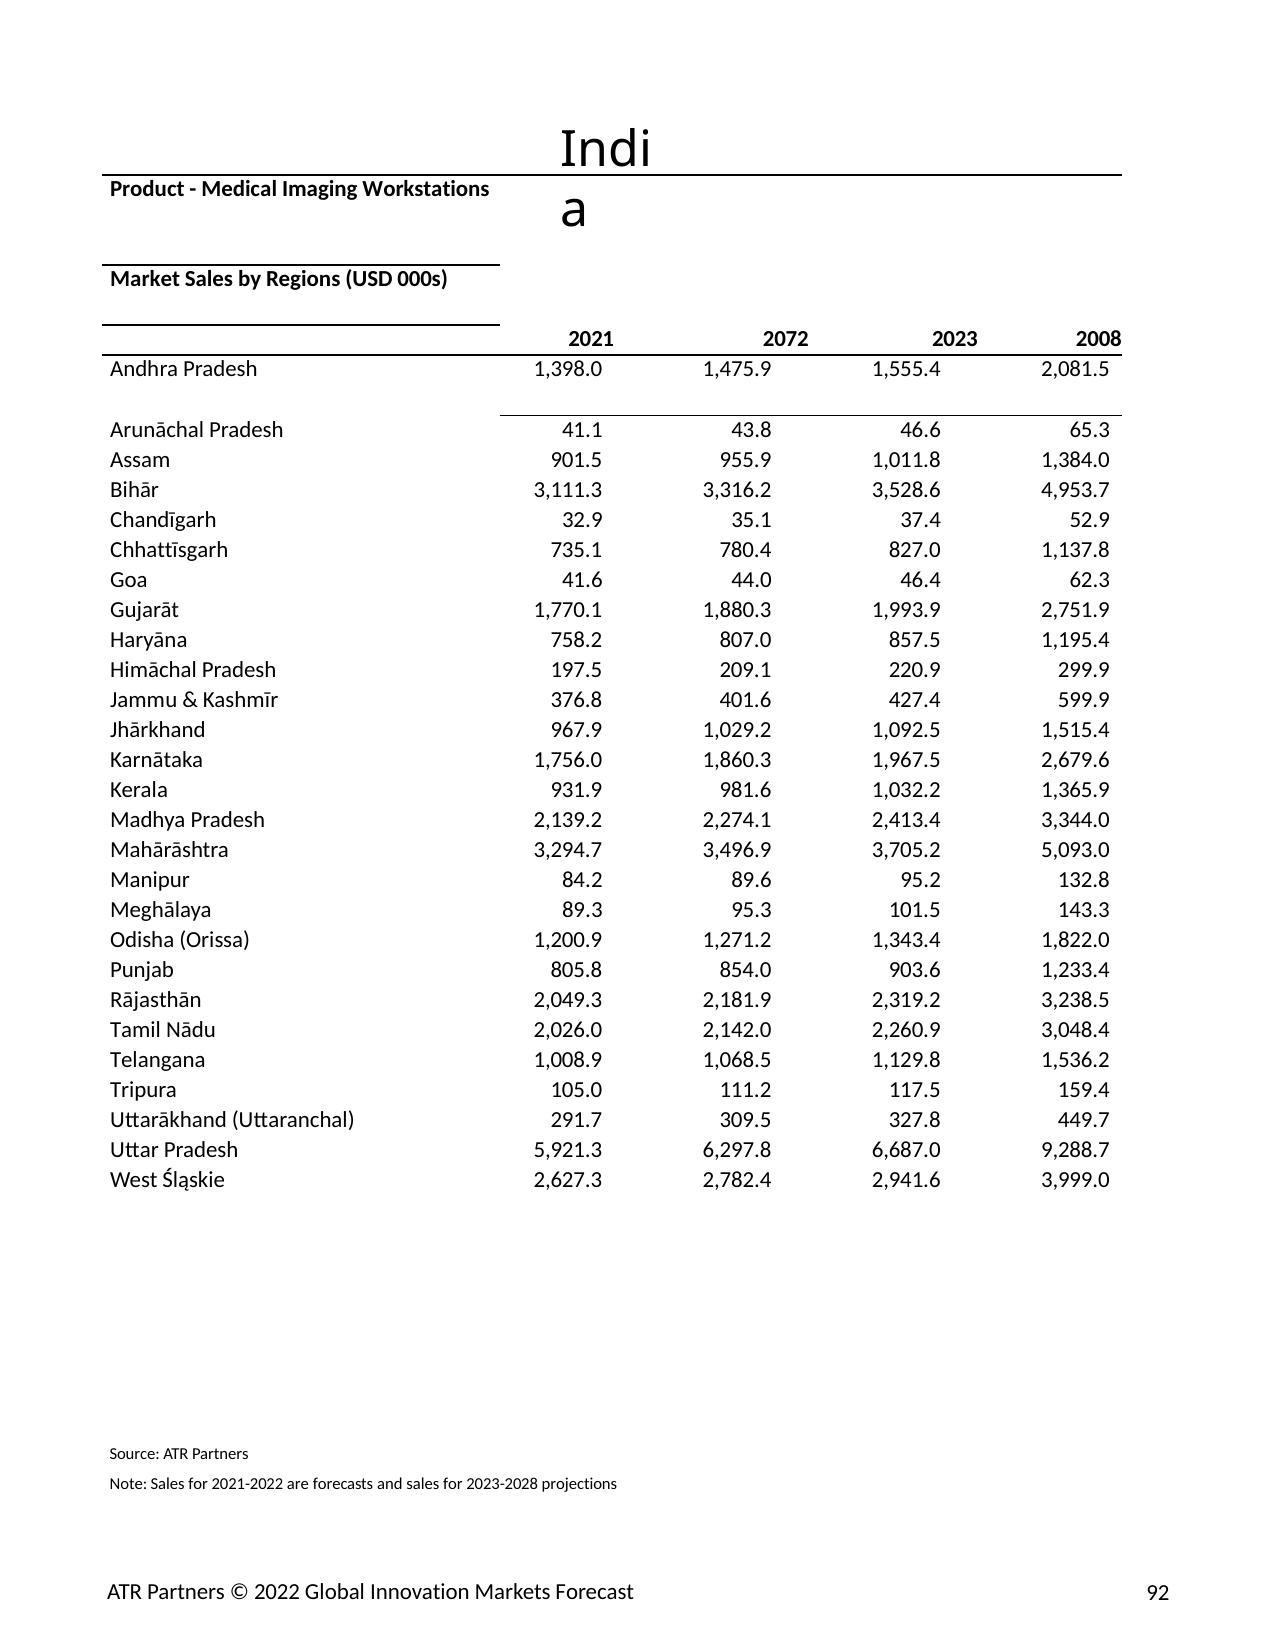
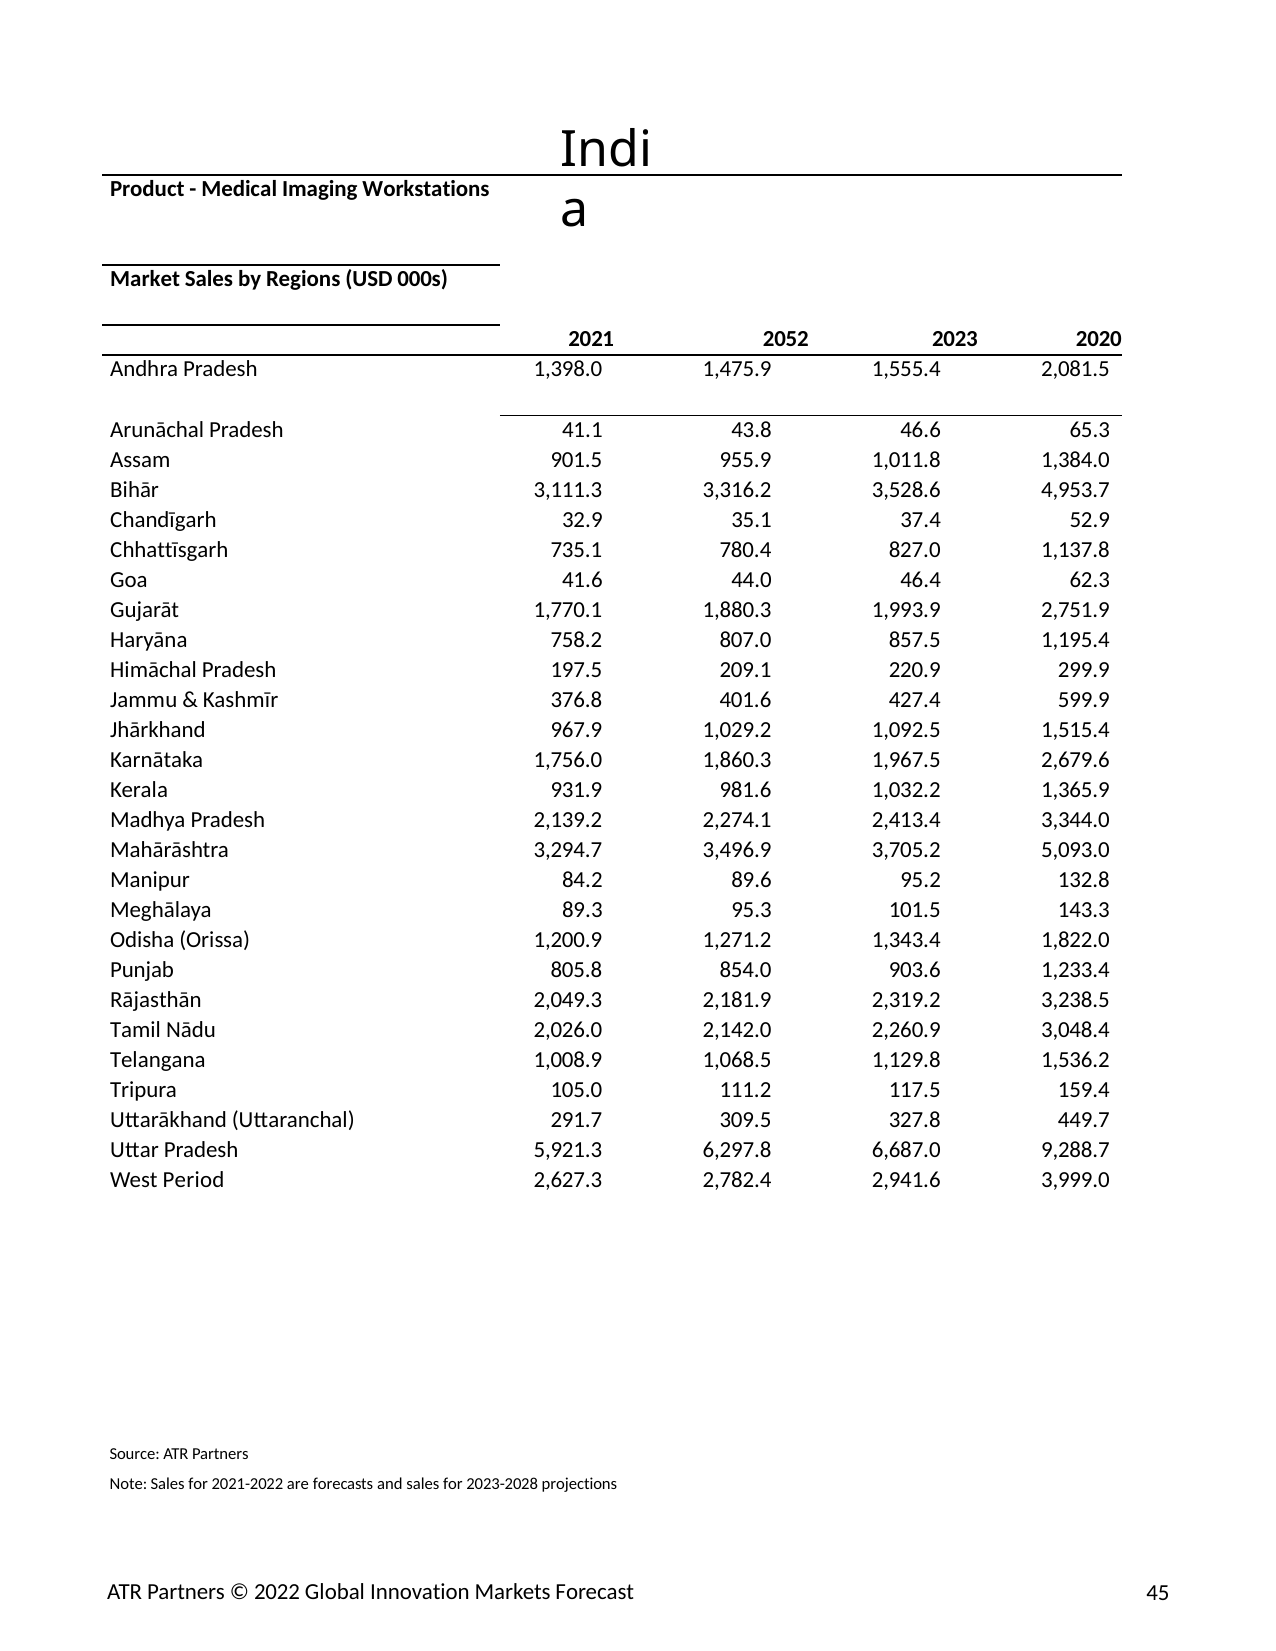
2072: 2072 -> 2052 (786, 339)
2008: 2008 -> 2020 (1099, 339)
Śląskie: Śląskie -> Period (194, 1180)
92: 92 -> 45 (1158, 1593)
